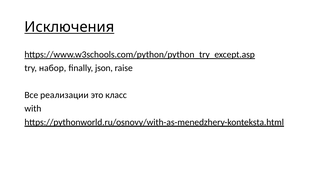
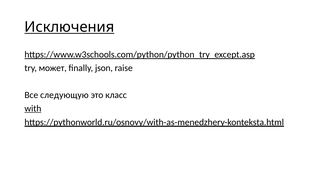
набор: набор -> может (53, 68)
реализации: реализации -> следующую (64, 95)
with underline: none -> present (33, 108)
